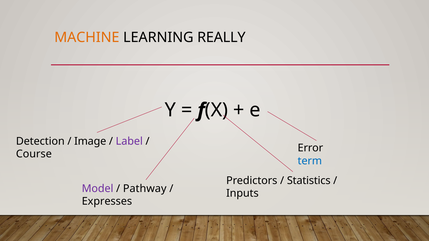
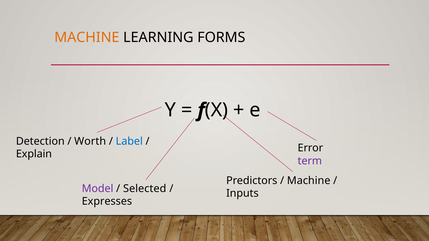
REALLY: REALLY -> FORMS (221, 38)
Image: Image -> Worth (90, 141)
Label colour: purple -> blue (129, 141)
Course: Course -> Explain (34, 154)
term colour: blue -> purple (310, 161)
Statistics: Statistics -> Machine (309, 181)
Pathway: Pathway -> Selected (145, 189)
